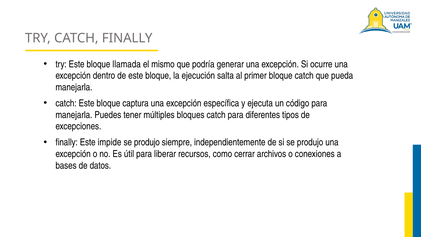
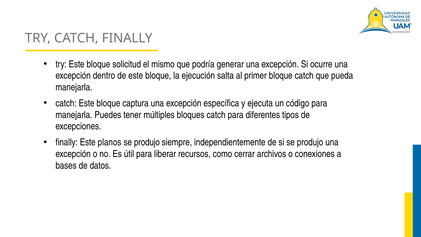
llamada: llamada -> solicitud (127, 64)
impide: impide -> planos (110, 142)
